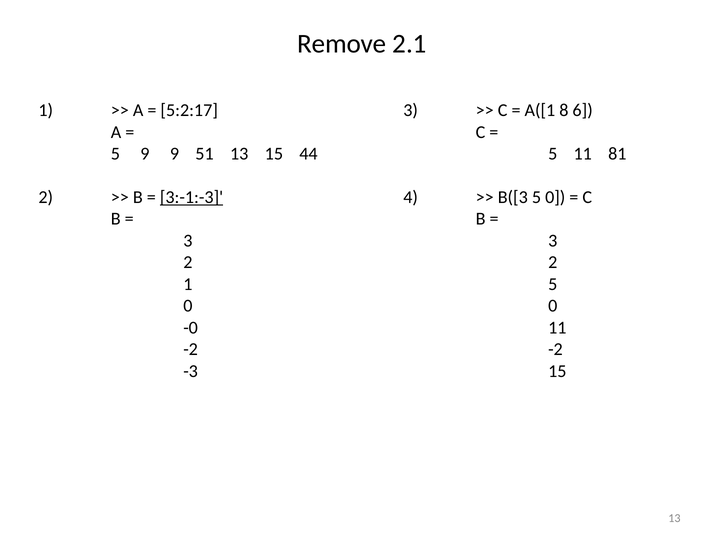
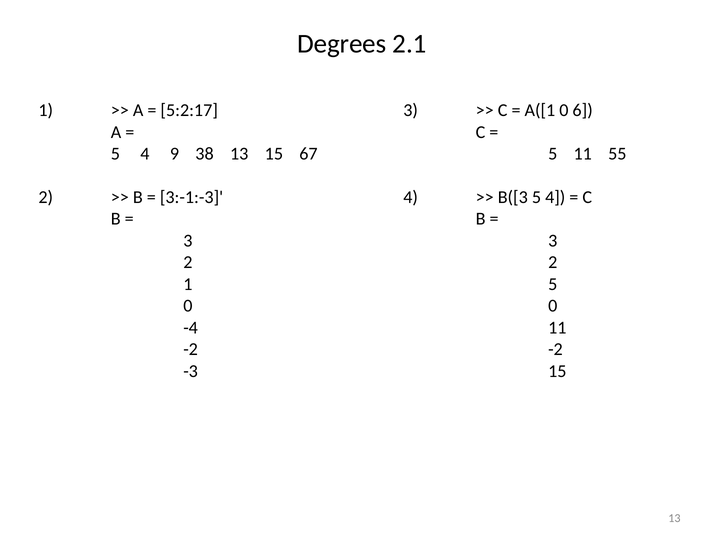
Remove: Remove -> Degrees (342, 44)
A([1 8: 8 -> 0 (564, 110)
9: 9 -> 4 (145, 154)
51: 51 -> 38 (205, 154)
44: 44 -> 67 (308, 154)
81: 81 -> 55 (617, 154)
3:-1:-3 underline: present -> none (192, 197)
B([3 5 0: 0 -> 4 (555, 197)
-0: -0 -> -4 (191, 328)
